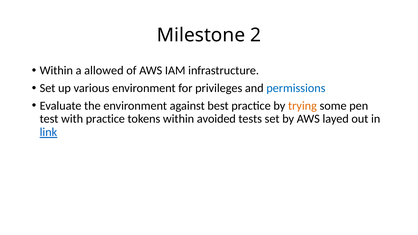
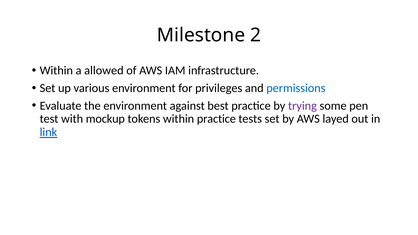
trying colour: orange -> purple (302, 106)
with practice: practice -> mockup (105, 119)
within avoided: avoided -> practice (216, 119)
